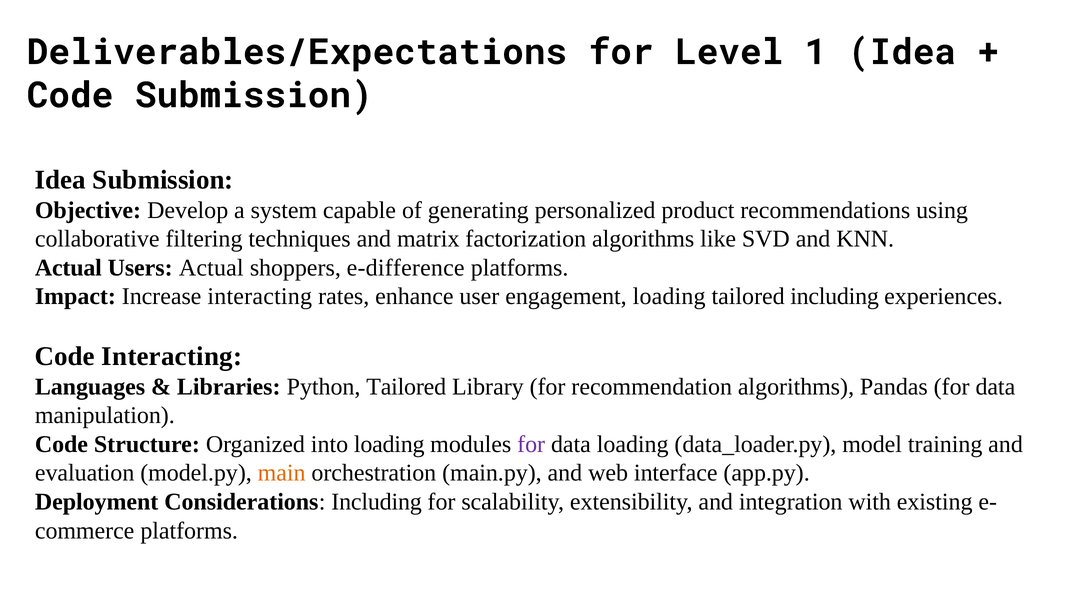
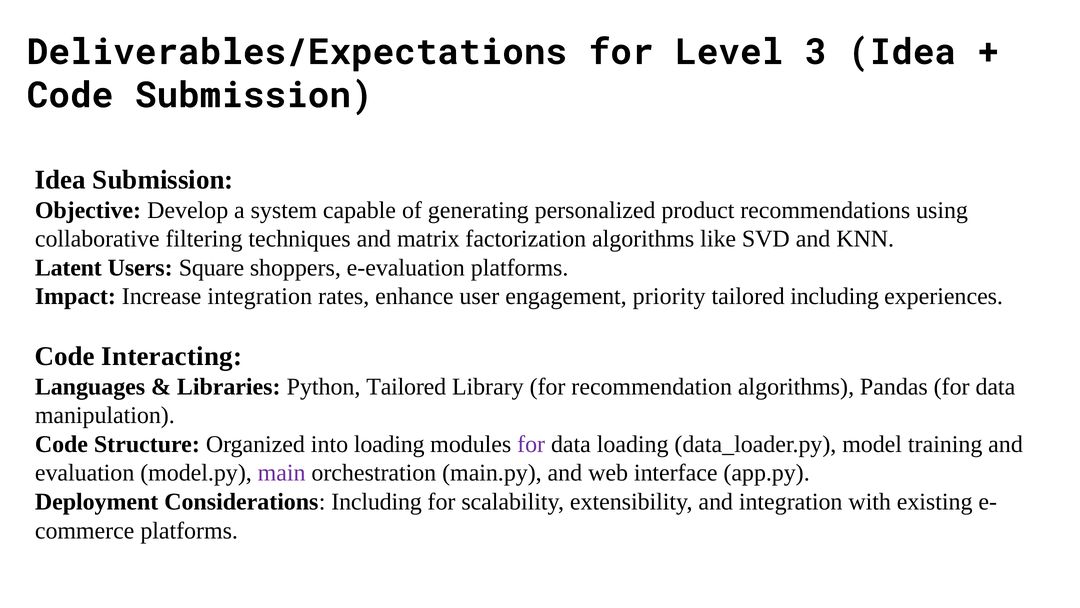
1: 1 -> 3 (816, 52)
Actual: Actual -> Latent (68, 268)
Users Actual: Actual -> Square (211, 268)
e-difference: e-difference -> e-evaluation (406, 268)
Increase interacting: interacting -> integration (260, 296)
engagement loading: loading -> priority (669, 296)
main colour: orange -> purple (282, 473)
